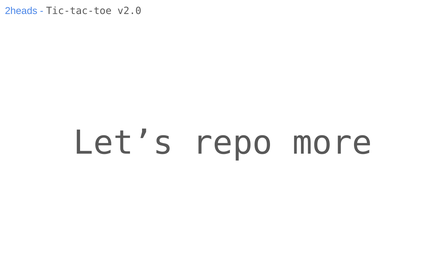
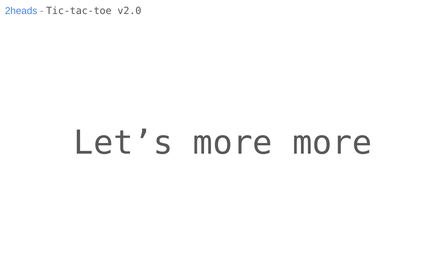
Let’s repo: repo -> more (233, 143)
